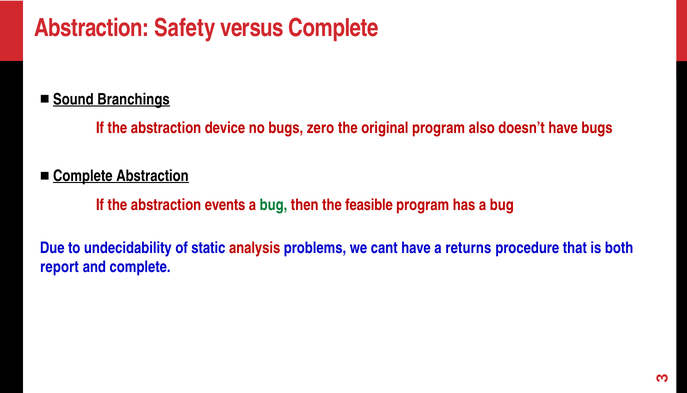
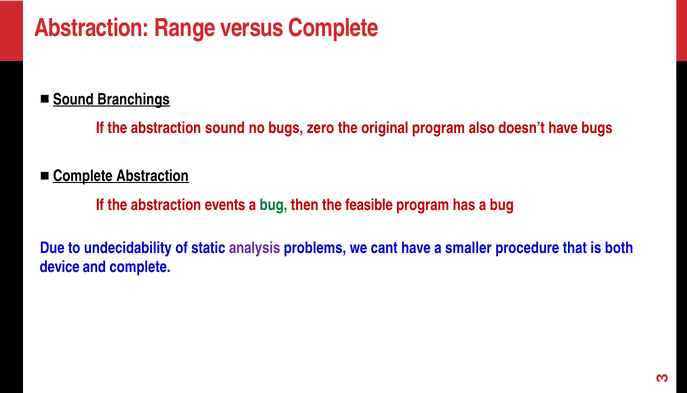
Safety: Safety -> Range (185, 28)
abstraction device: device -> sound (225, 128)
analysis colour: red -> purple (255, 248)
returns: returns -> smaller (468, 248)
report: report -> device (60, 267)
